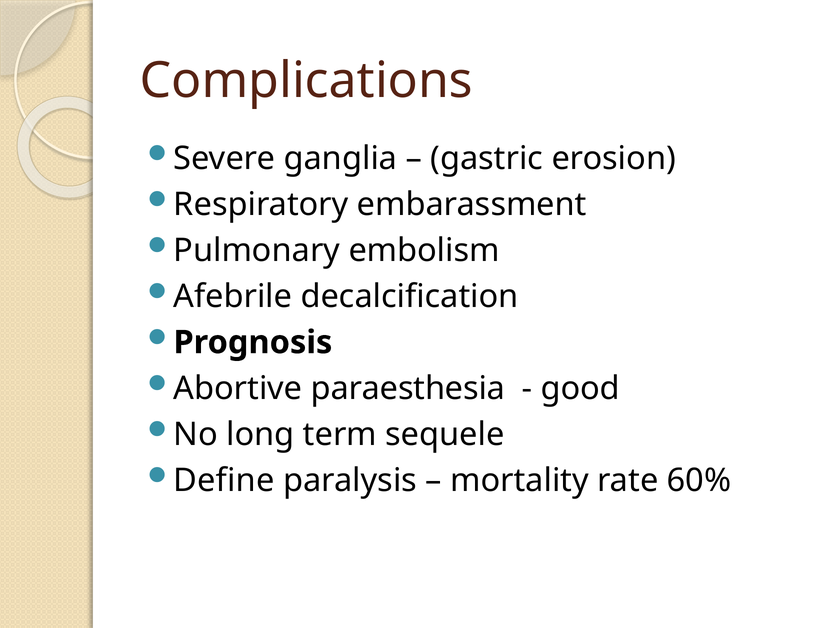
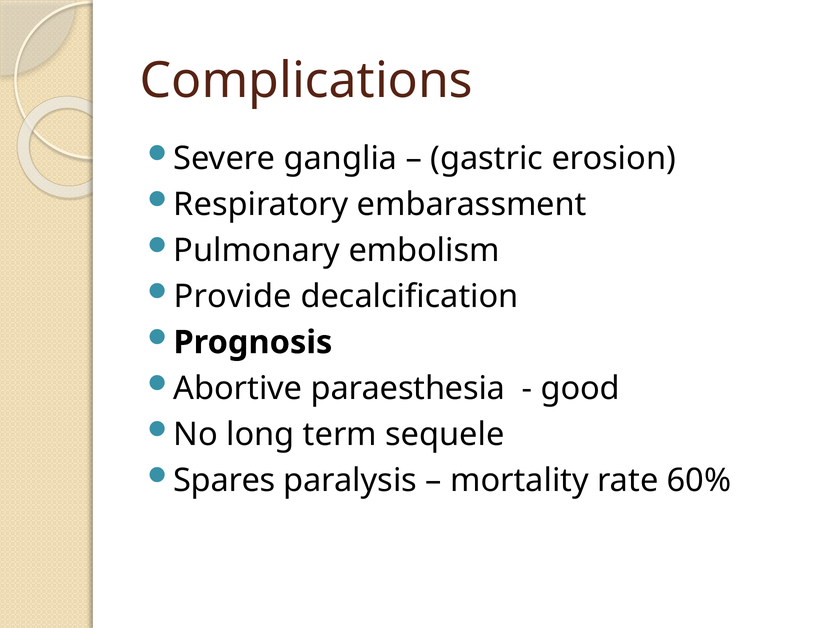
Afebrile: Afebrile -> Provide (233, 297)
Define: Define -> Spares (224, 481)
